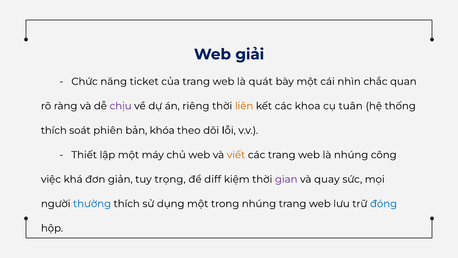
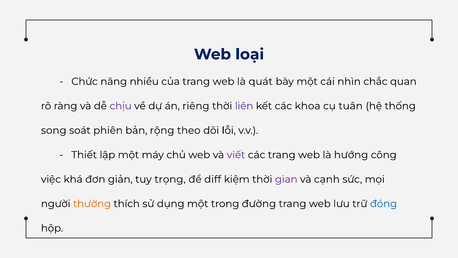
giải: giải -> loại (250, 54)
ticket: ticket -> nhiều (144, 81)
liên colour: orange -> purple (244, 106)
thích: thích -> song (54, 130)
khóa: khóa -> rộng (162, 130)
viết colour: orange -> purple (236, 155)
là nhúng: nhúng -> hướng (351, 155)
quay: quay -> cạnh (327, 179)
thường colour: blue -> orange (92, 203)
trong nhúng: nhúng -> đường (259, 203)
